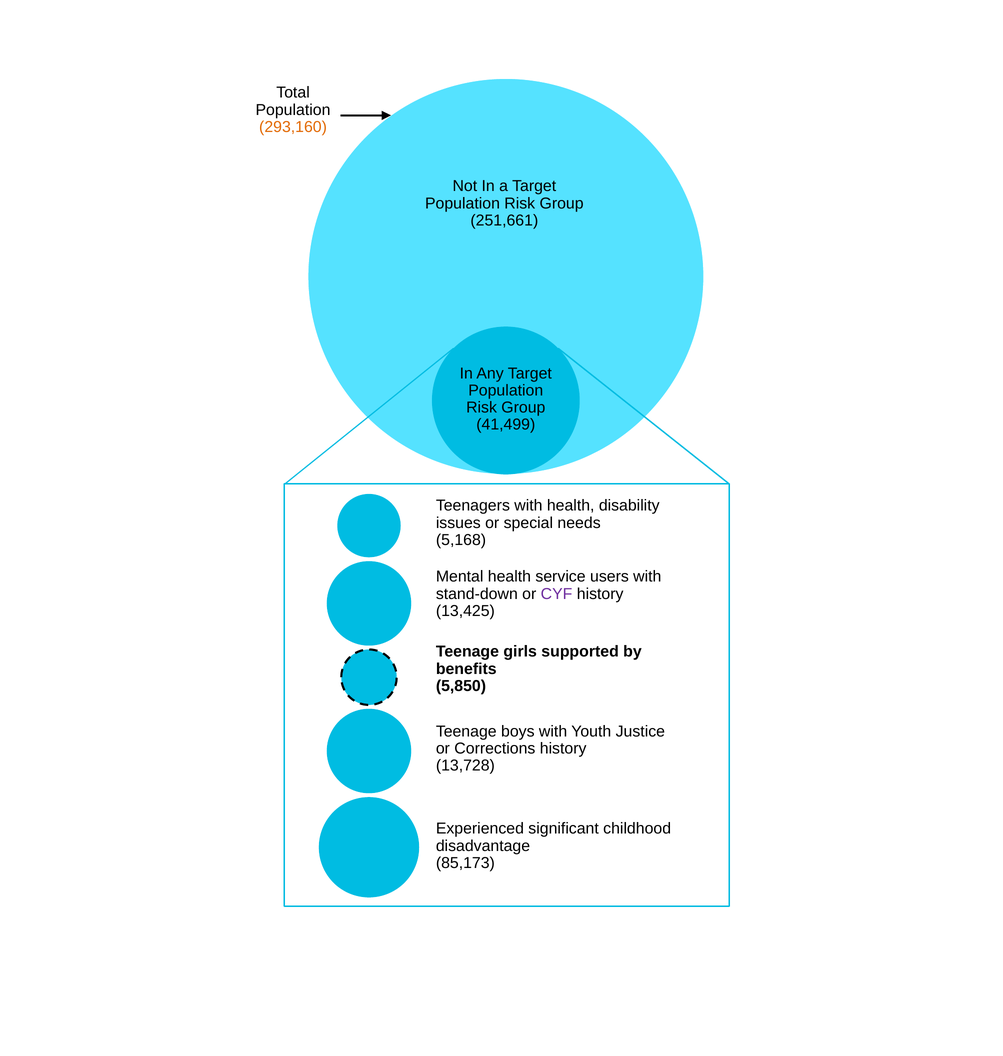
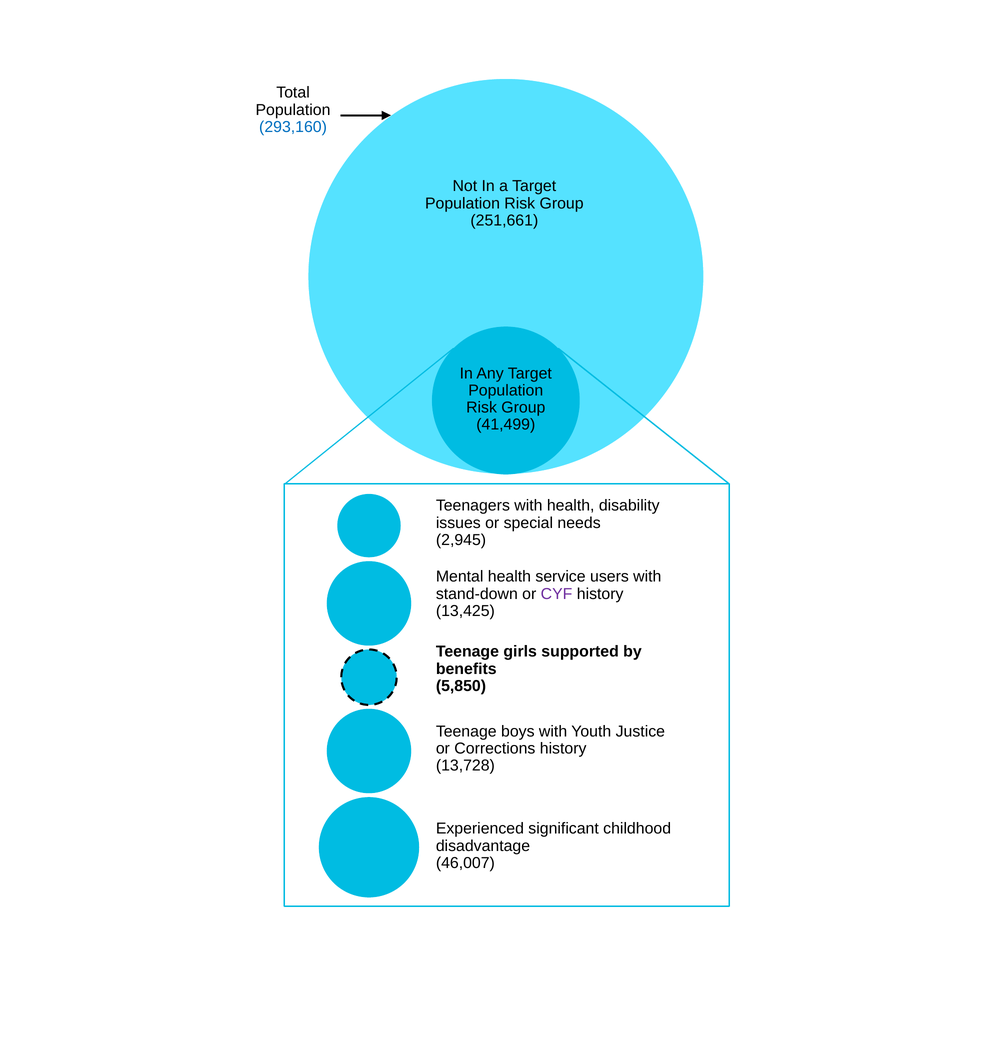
293,160 colour: orange -> blue (293, 127)
5,168: 5,168 -> 2,945 (461, 540)
85,173: 85,173 -> 46,007 (465, 863)
